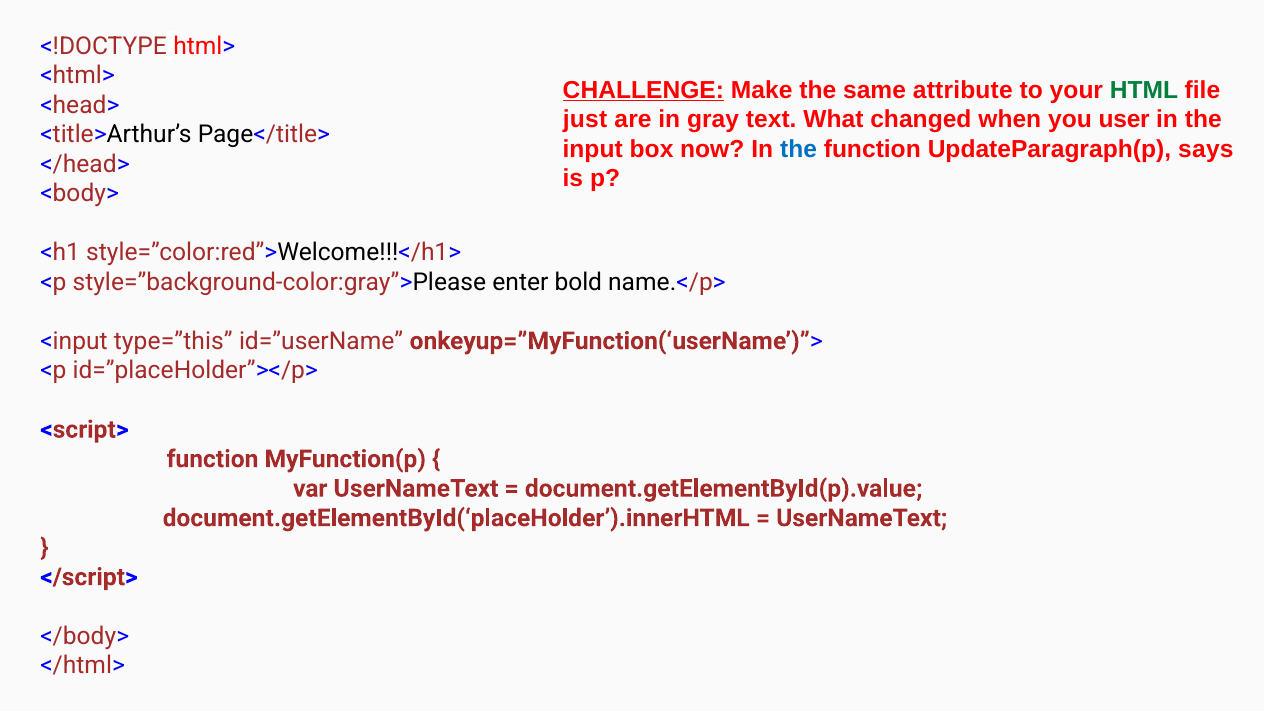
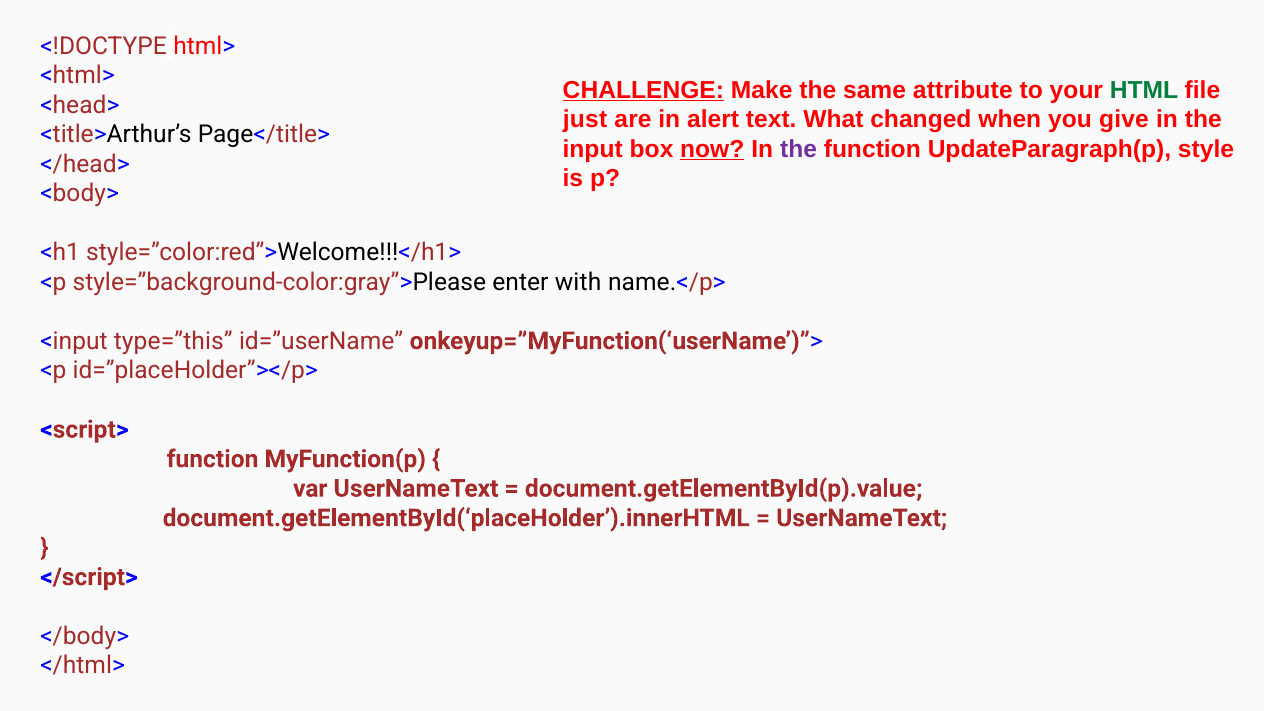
gray: gray -> alert (713, 120)
user: user -> give (1124, 120)
now underline: none -> present (712, 149)
the colour: blue -> purple (799, 149)
says: says -> style (1206, 149)
bold: bold -> with (578, 282)
